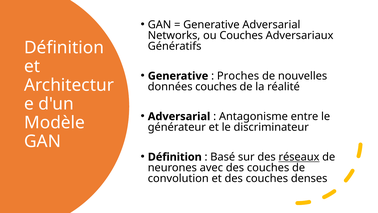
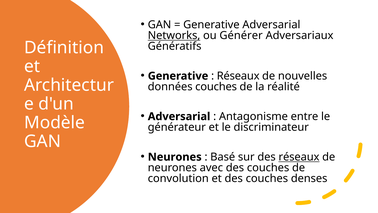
Networks underline: none -> present (174, 35)
ou Couches: Couches -> Générer (241, 35)
Proches: Proches -> Réseaux (238, 76)
Définition: Définition -> Neurones (175, 157)
